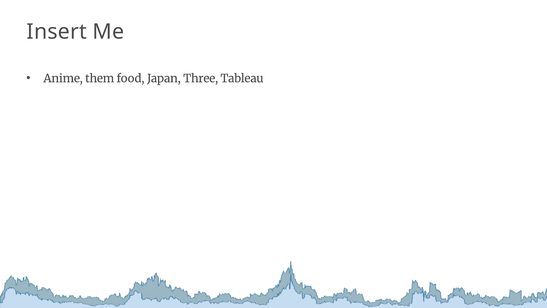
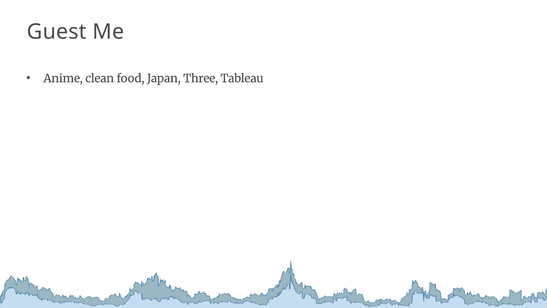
Insert: Insert -> Guest (57, 32)
them: them -> clean (100, 78)
